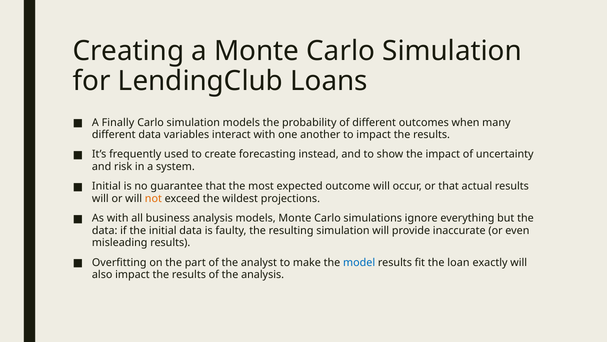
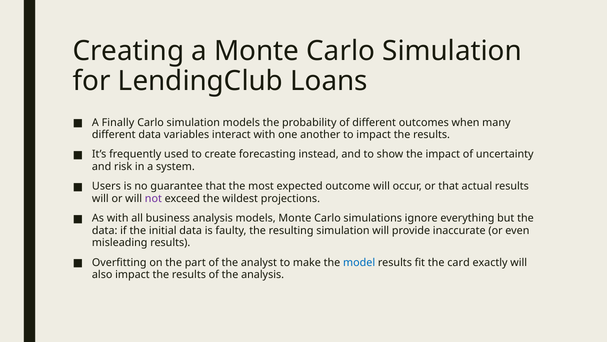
Initial: Initial -> Users (106, 186)
not colour: orange -> purple (153, 198)
loan: loan -> card (458, 262)
